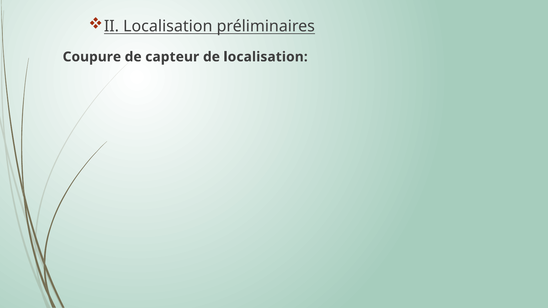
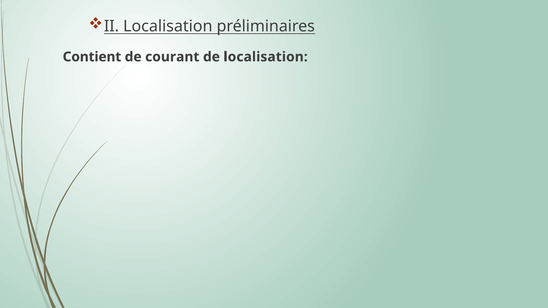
Coupure: Coupure -> Contient (92, 57)
capteur: capteur -> courant (172, 57)
